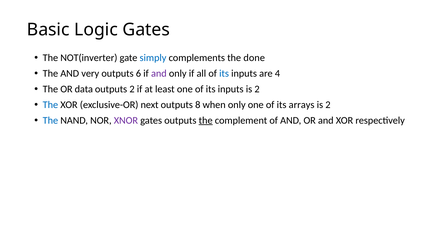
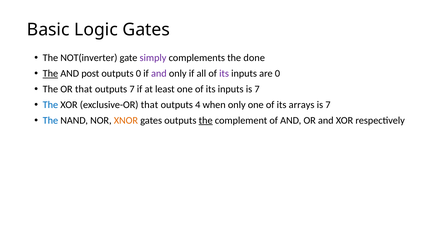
simply colour: blue -> purple (153, 58)
The underline: none -> present (50, 74)
very: very -> post (90, 74)
outputs 6: 6 -> 0 (138, 74)
its colour: blue -> purple (224, 74)
are 4: 4 -> 0 (277, 74)
OR data: data -> that (84, 89)
outputs 2: 2 -> 7 (132, 89)
inputs is 2: 2 -> 7 (257, 89)
exclusive-OR next: next -> that (149, 105)
8: 8 -> 4 (198, 105)
2: 2 -> 7 (328, 105)
XNOR colour: purple -> orange (126, 121)
